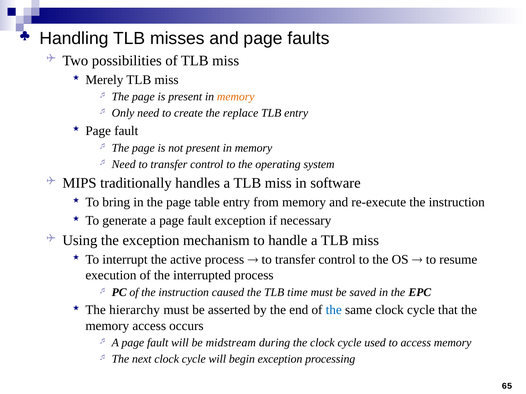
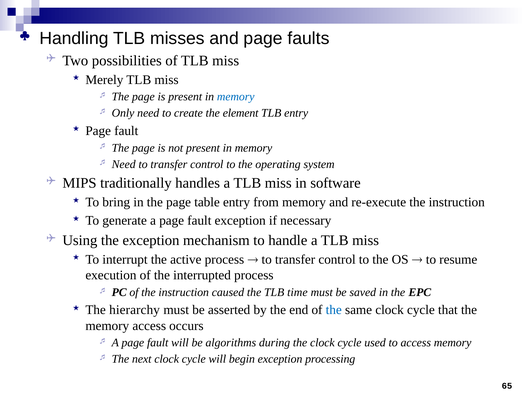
memory colour: orange -> blue (236, 97)
replace: replace -> element (241, 113)
midstream: midstream -> algorithms (231, 343)
